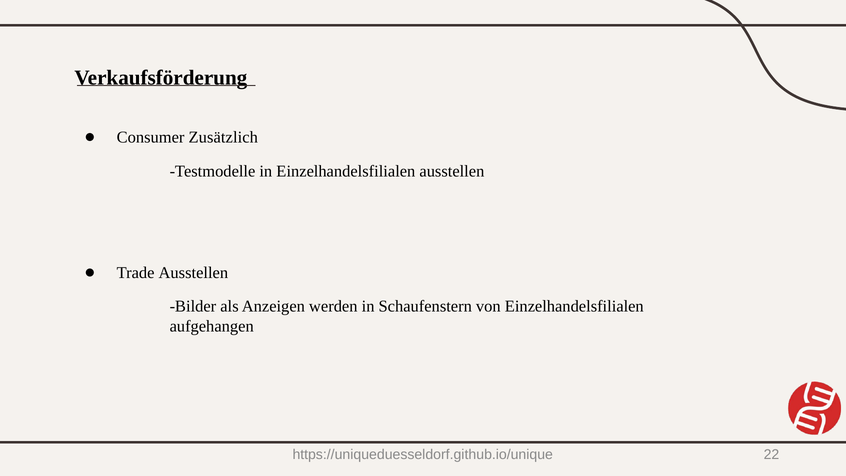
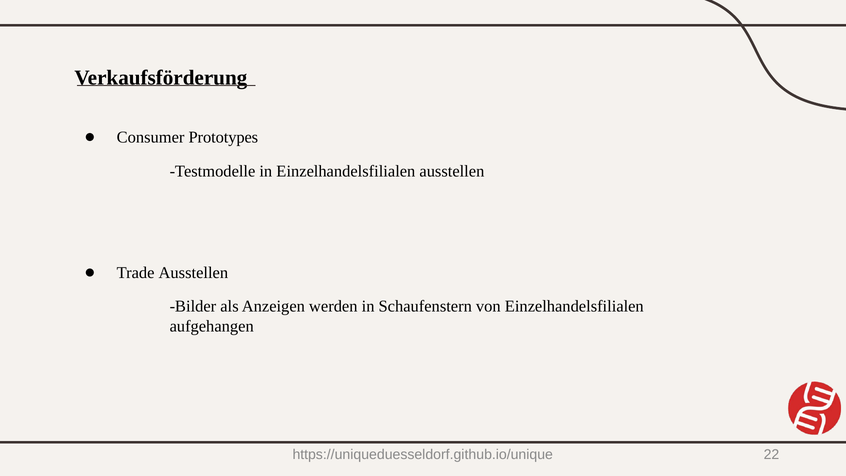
Zusätzlich: Zusätzlich -> Prototypes (223, 137)
